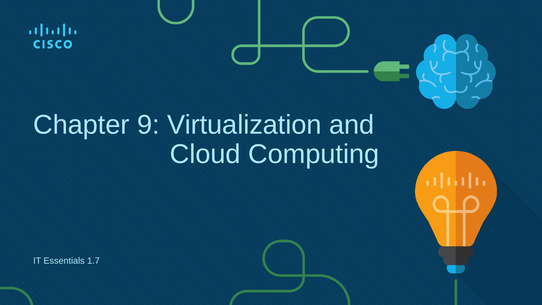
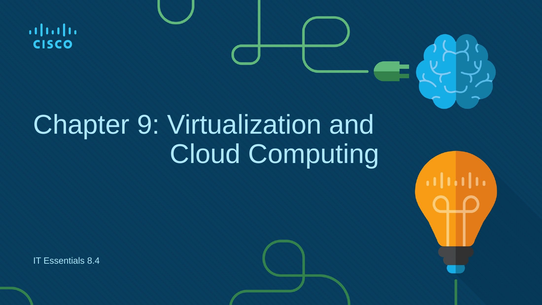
1.7: 1.7 -> 8.4 (93, 261)
